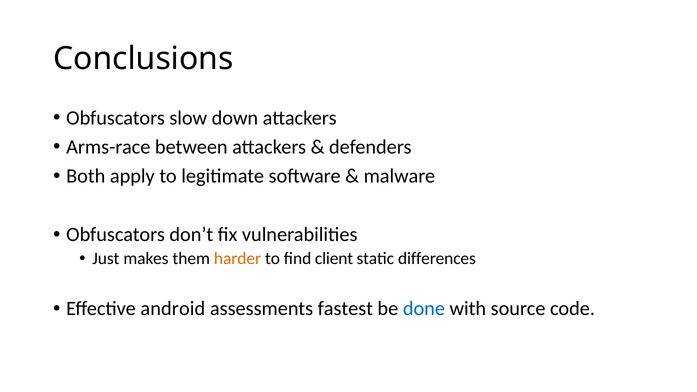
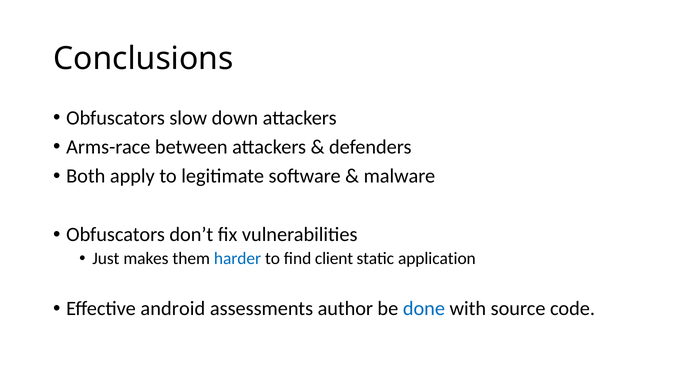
harder colour: orange -> blue (238, 259)
differences: differences -> application (437, 259)
fastest: fastest -> author (345, 309)
